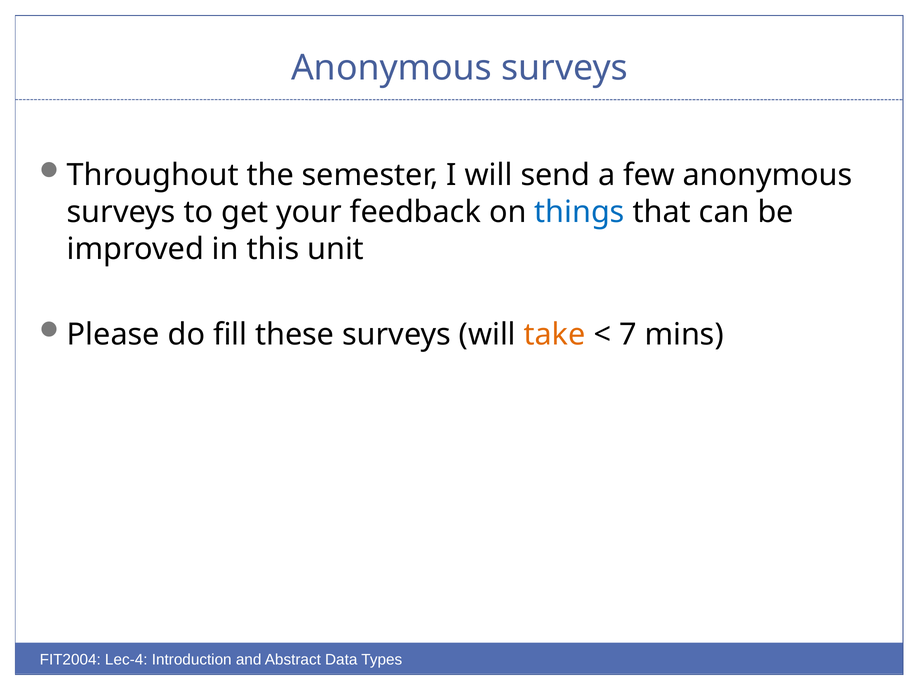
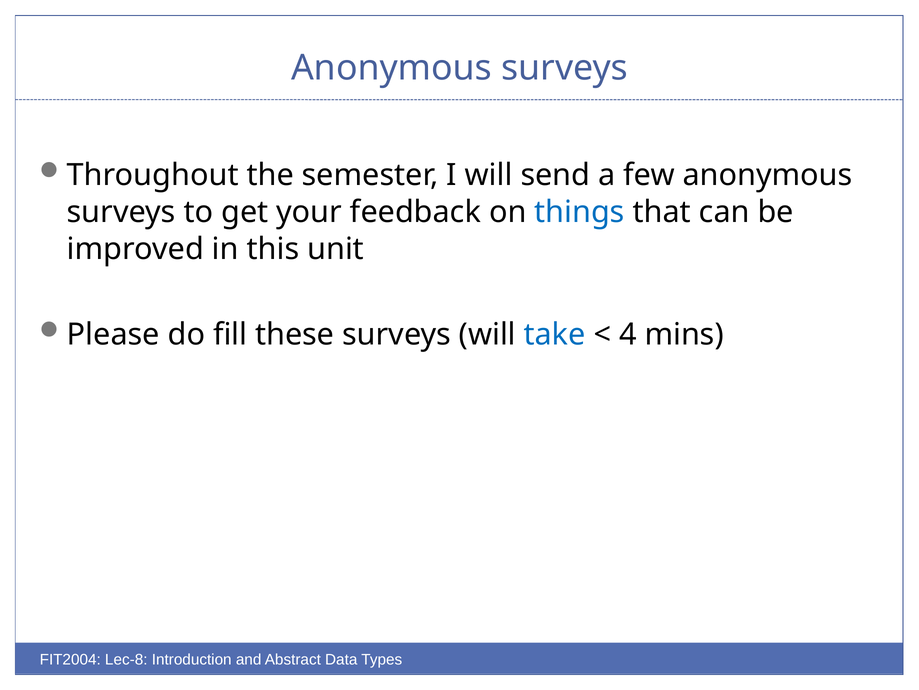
take colour: orange -> blue (555, 334)
7: 7 -> 4 (628, 334)
Lec-4: Lec-4 -> Lec-8 (126, 659)
